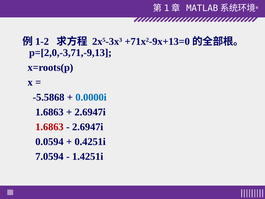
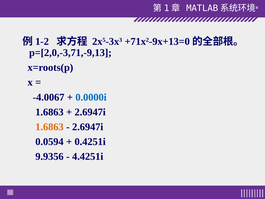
-5.5868: -5.5868 -> -4.0067 (49, 97)
1.6863 colour: red -> orange (49, 127)
7.0594: 7.0594 -> 9.9356 (49, 156)
1.4251i: 1.4251i -> 4.4251i (88, 156)
